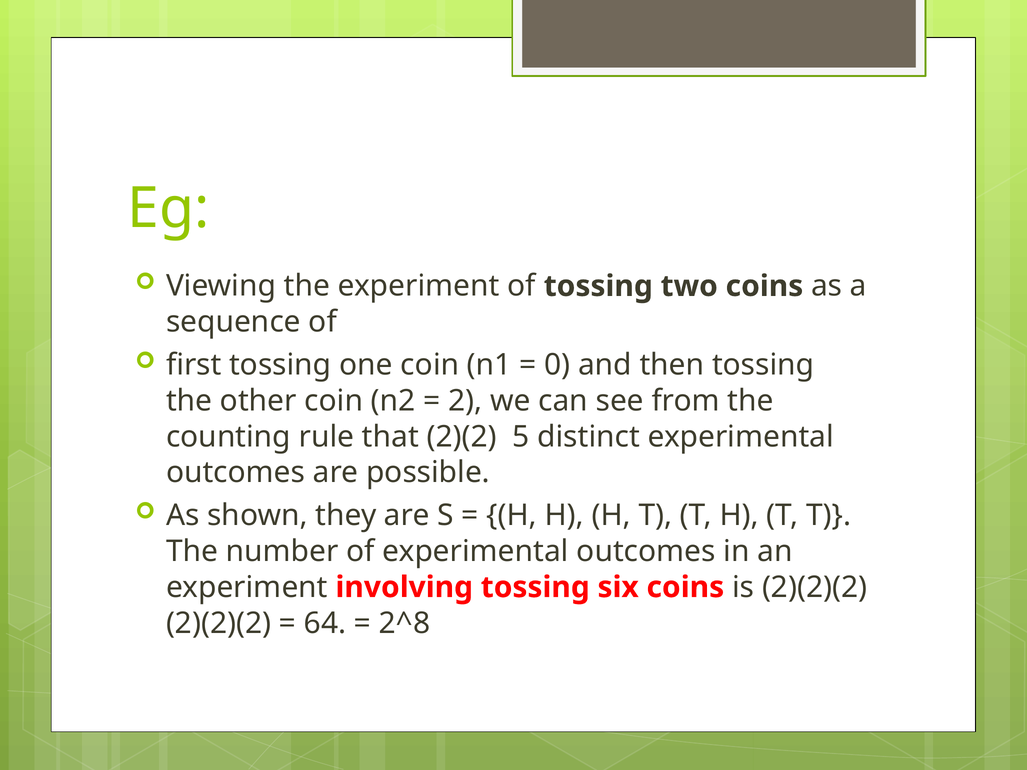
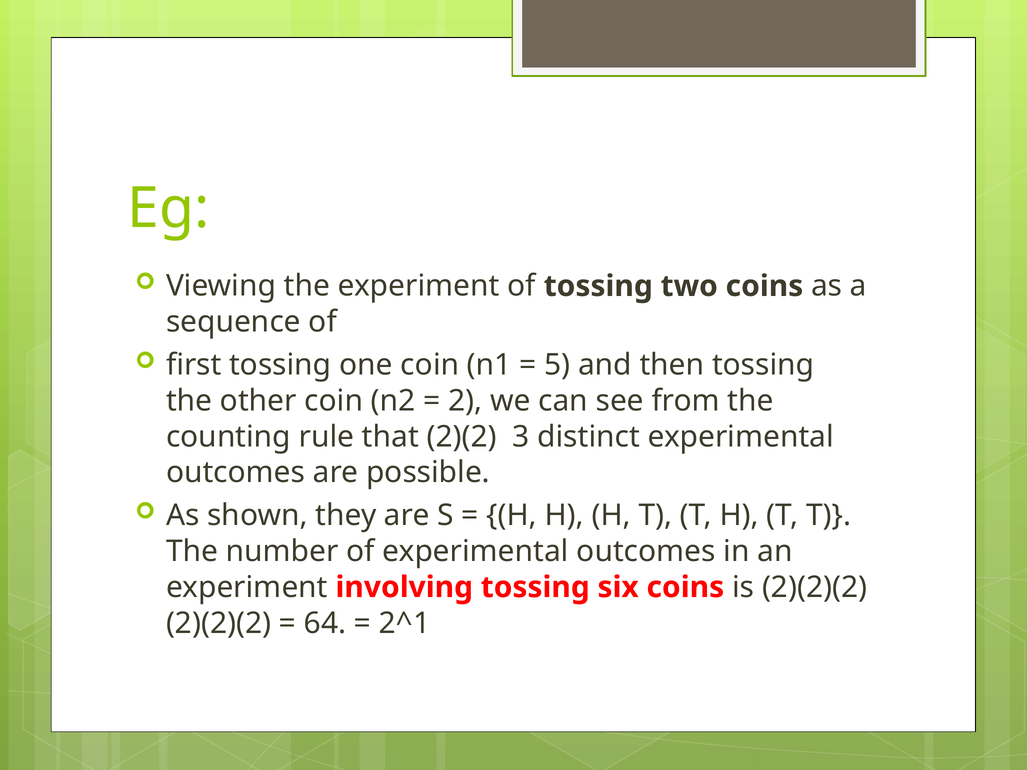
0: 0 -> 5 (557, 365)
5: 5 -> 3 (521, 437)
2^8: 2^8 -> 2^1 (405, 623)
